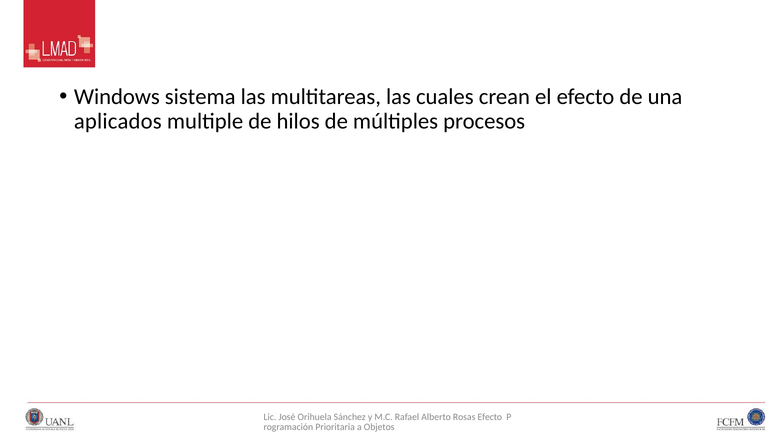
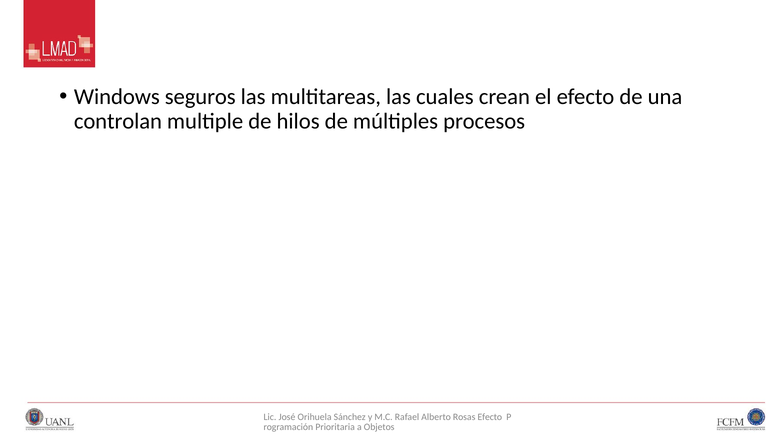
sistema: sistema -> seguros (200, 97)
aplicados: aplicados -> controlan (118, 121)
